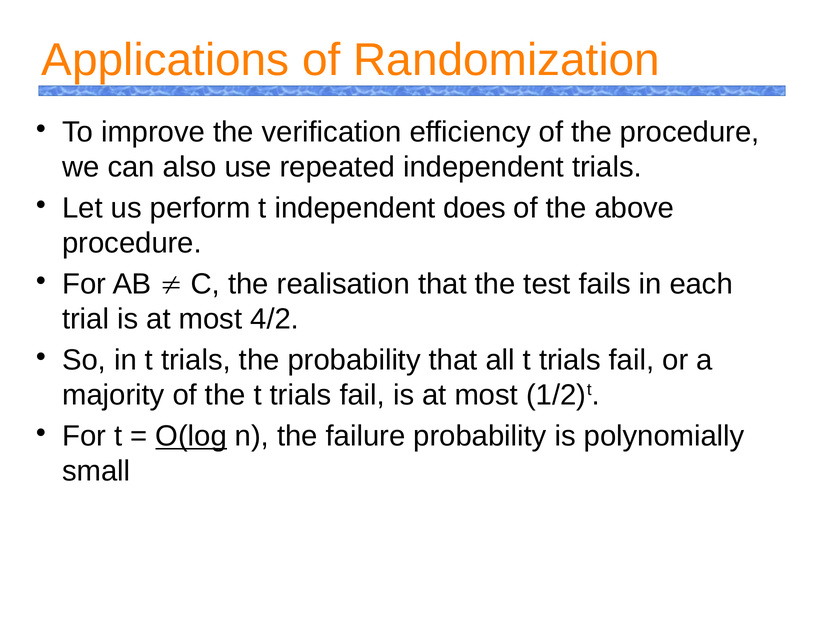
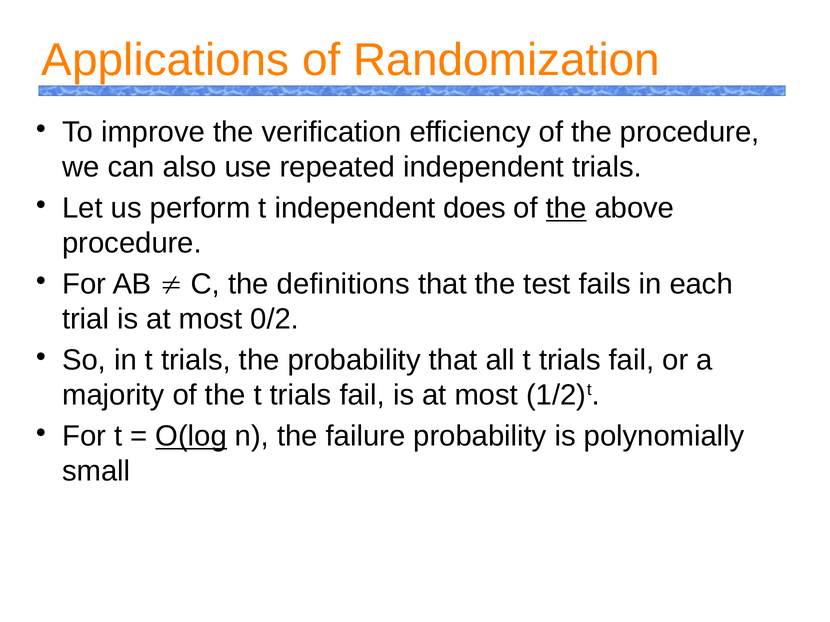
the underline: none -> present (566, 208)
realisation: realisation -> definitions (343, 284)
4/2: 4/2 -> 0/2 (275, 319)
